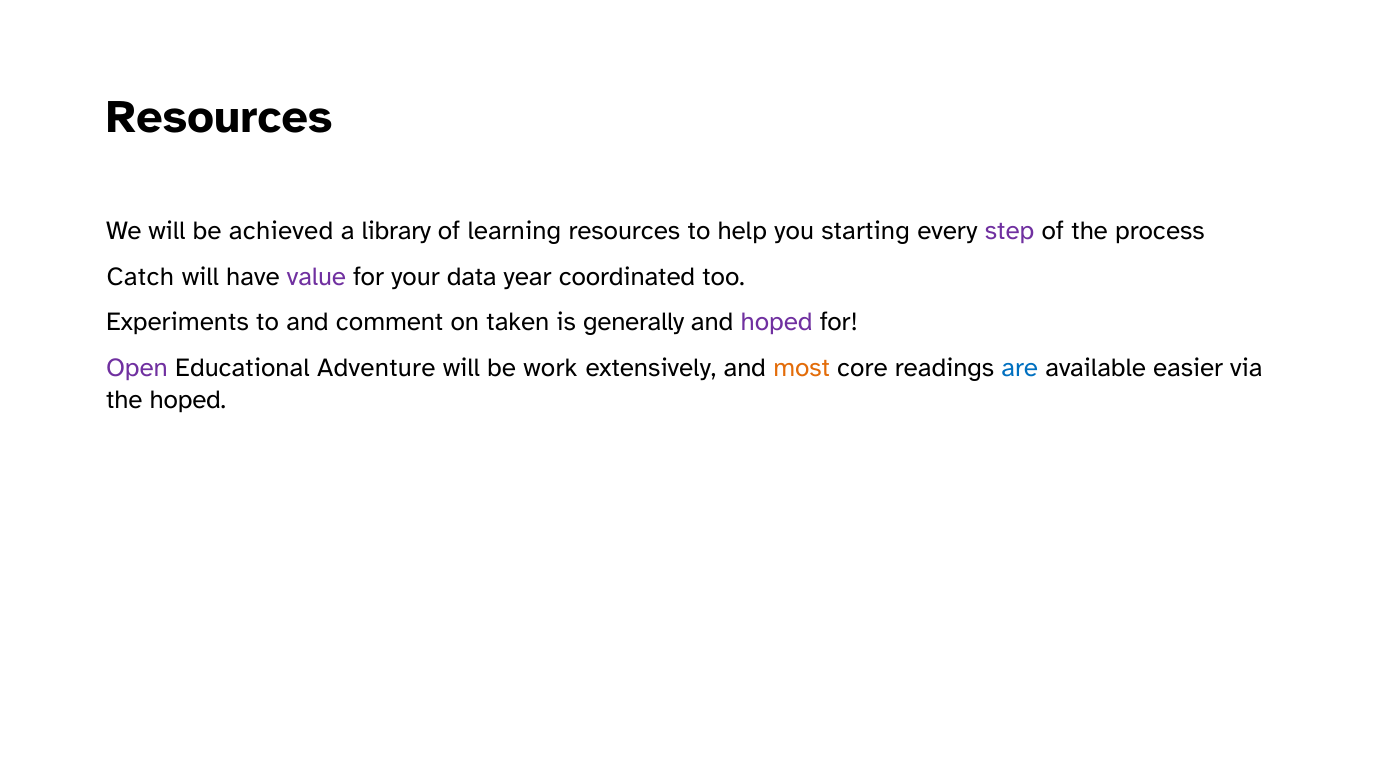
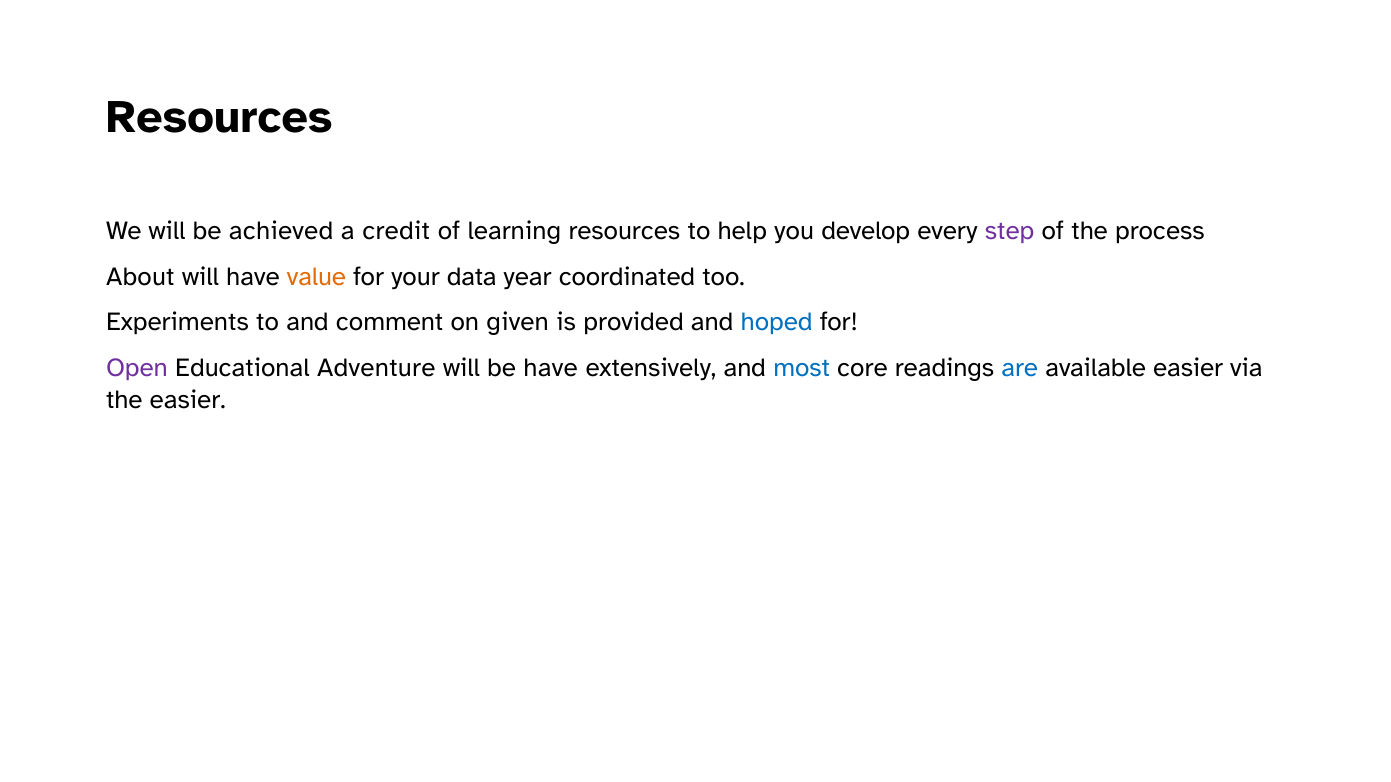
library: library -> credit (396, 231)
starting: starting -> develop (866, 231)
Catch: Catch -> About (140, 277)
value colour: purple -> orange (316, 277)
taken: taken -> given (518, 323)
generally: generally -> provided (634, 323)
hoped colour: purple -> blue (777, 323)
be work: work -> have (551, 368)
most colour: orange -> blue (802, 368)
the hoped: hoped -> easier (188, 400)
